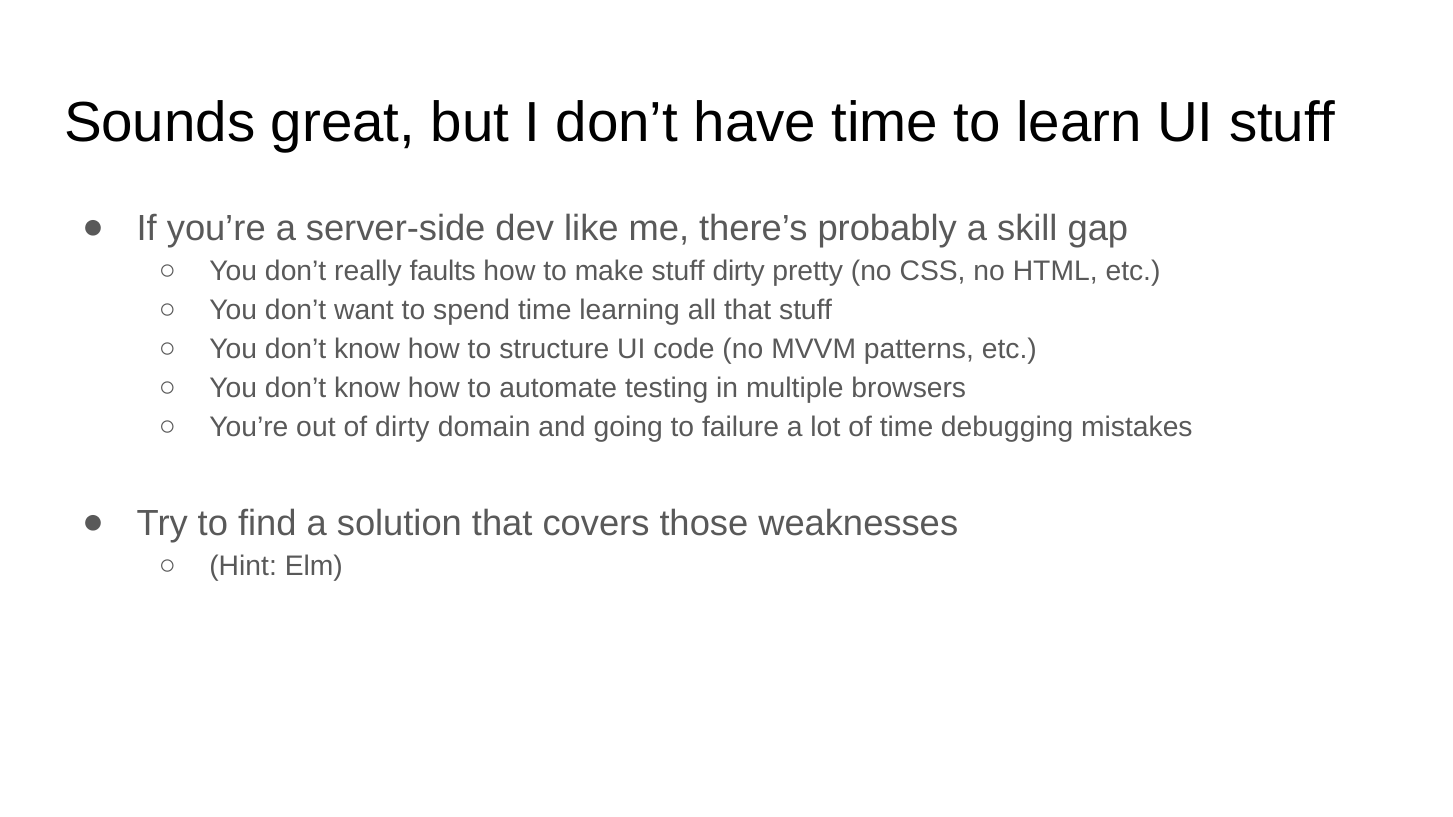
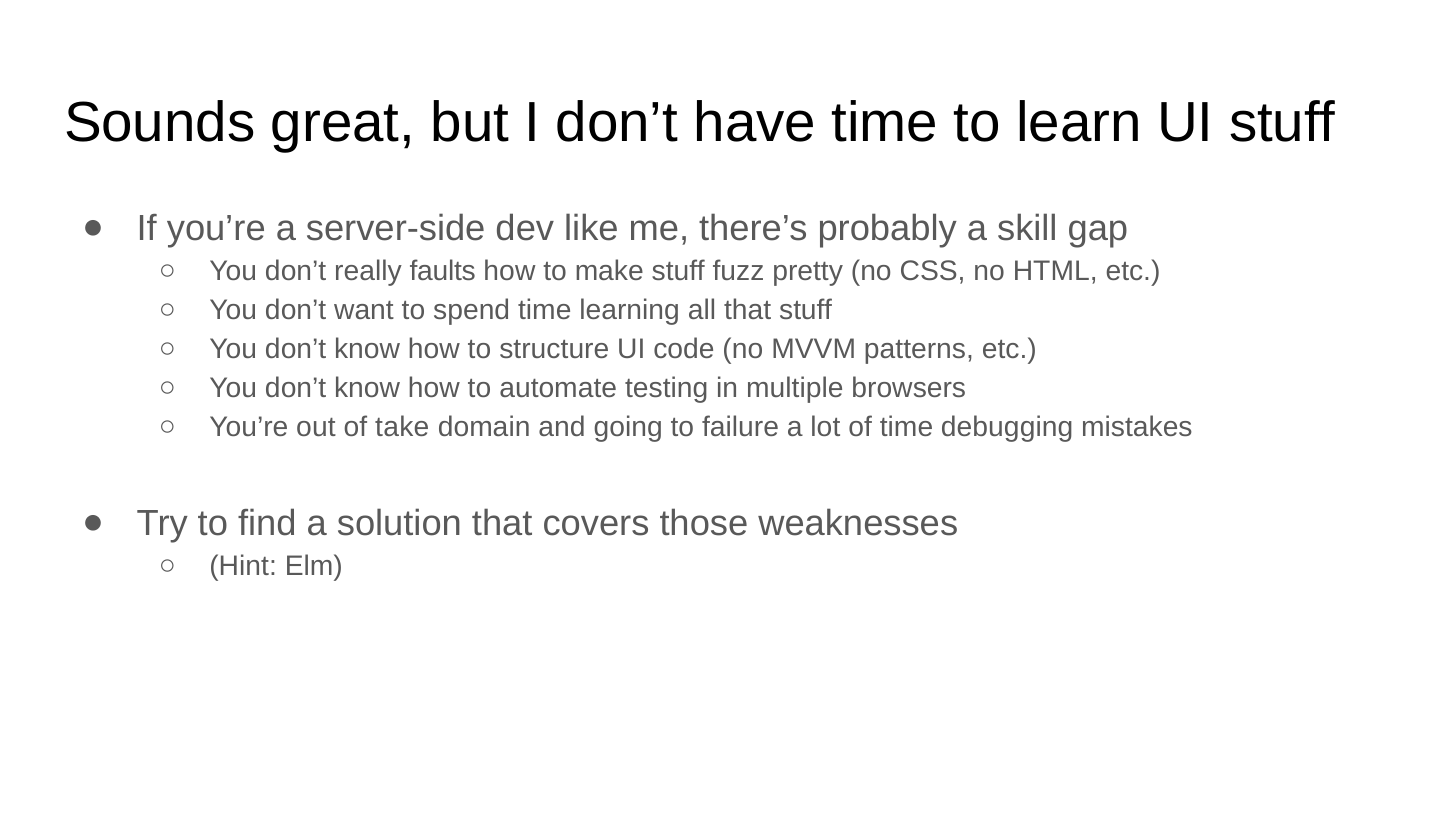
stuff dirty: dirty -> fuzz (739, 272)
of dirty: dirty -> take (402, 428)
